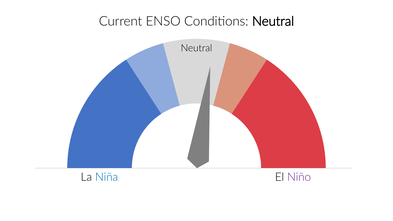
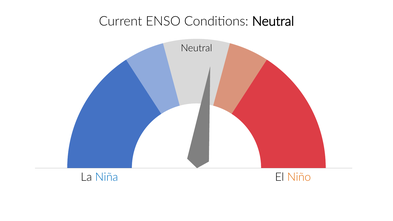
Niño colour: purple -> orange (299, 177)
